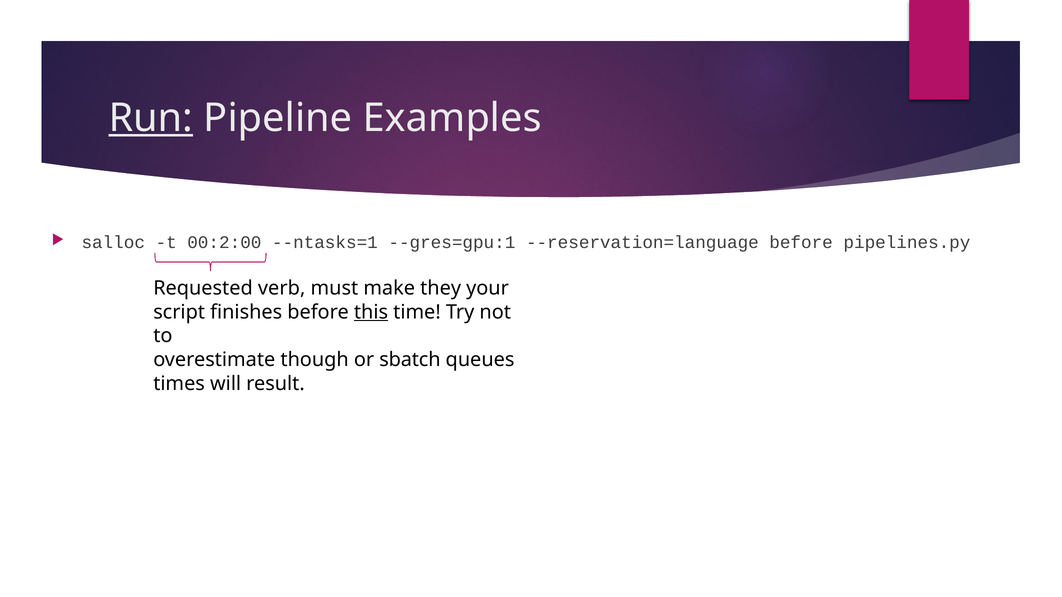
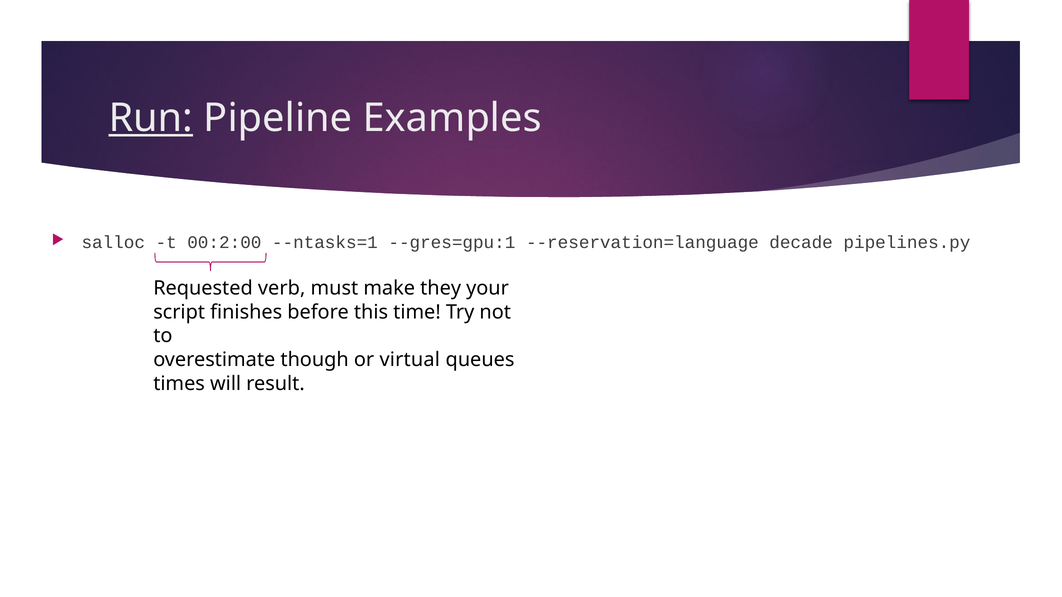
--reservation=language before: before -> decade (801, 243)
this underline: present -> none (371, 312)
sbatch: sbatch -> virtual (410, 360)
